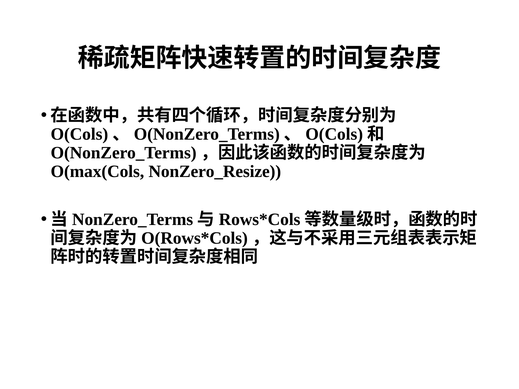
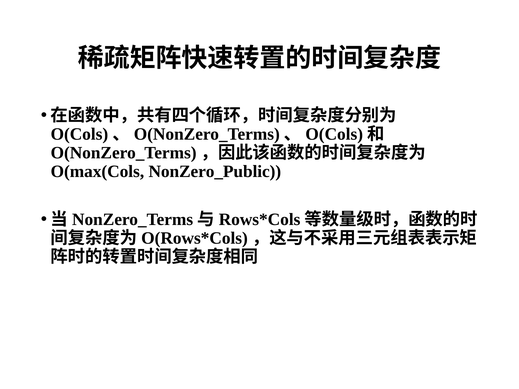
NonZero_Resize: NonZero_Resize -> NonZero_Public (215, 171)
